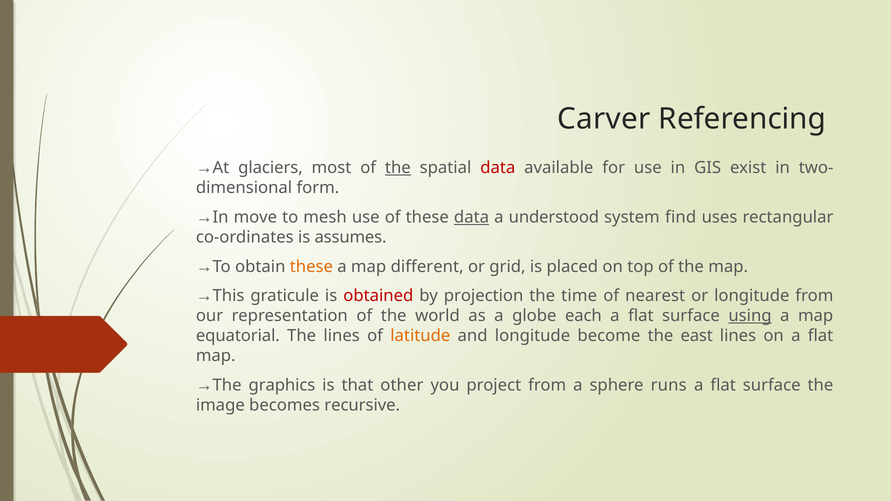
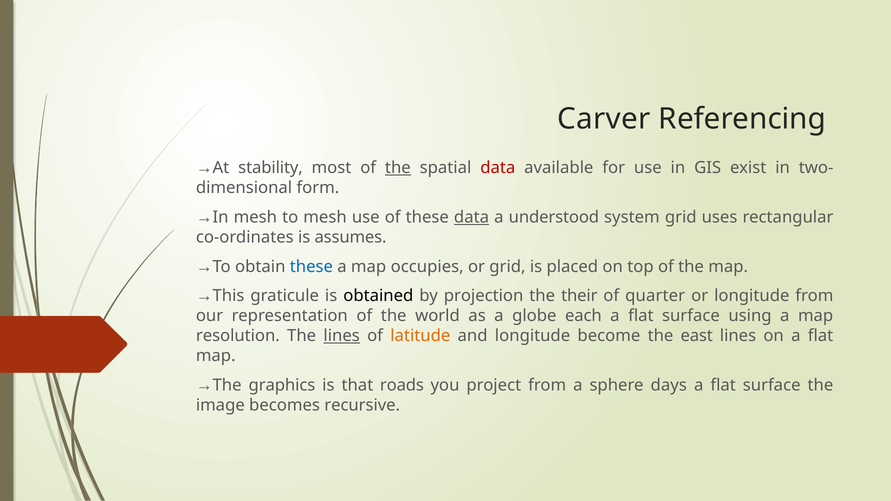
glaciers: glaciers -> stability (271, 168)
In move: move -> mesh (255, 217)
system find: find -> grid (681, 217)
these colour: orange -> blue (311, 267)
different: different -> occupies (427, 267)
obtained colour: red -> black (378, 296)
time: time -> their (579, 296)
nearest: nearest -> quarter (655, 296)
using underline: present -> none (750, 316)
equatorial: equatorial -> resolution (238, 336)
lines underline: none -> present (342, 336)
other: other -> roads (402, 385)
runs: runs -> days (669, 385)
